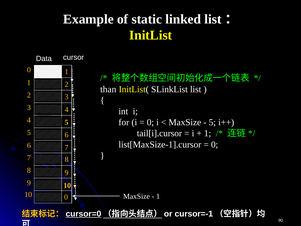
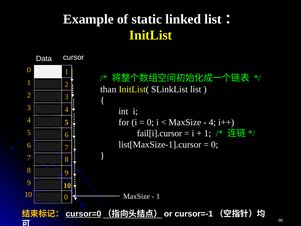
5: 5 -> 4 (212, 122)
tail[i].cursor: tail[i].cursor -> fail[i].cursor (159, 133)
